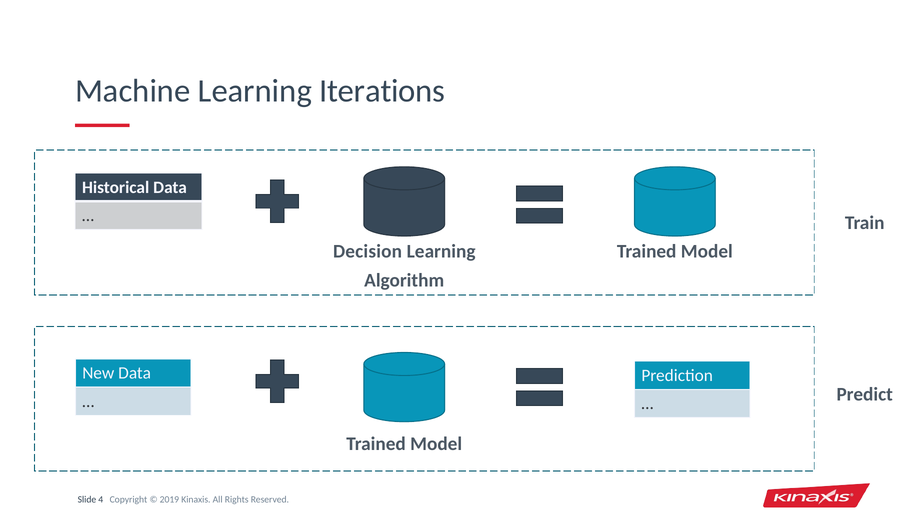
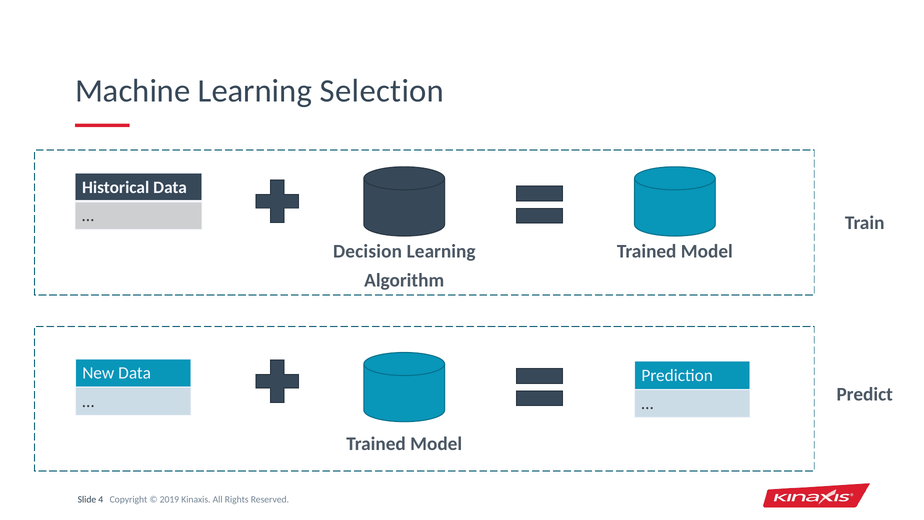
Iterations: Iterations -> Selection (382, 91)
